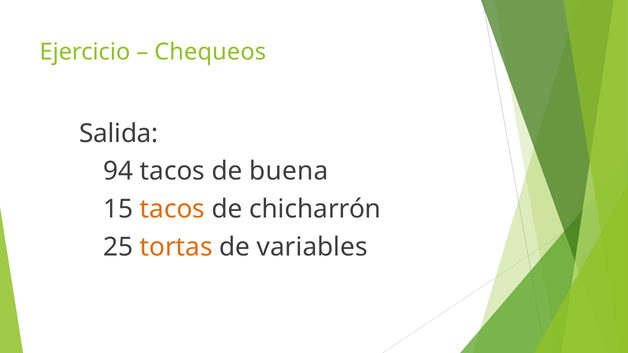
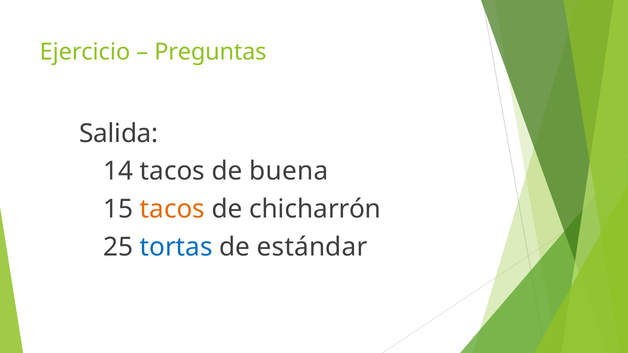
Chequeos: Chequeos -> Preguntas (210, 52)
94: 94 -> 14 (118, 171)
tortas colour: orange -> blue (176, 247)
variables: variables -> estándar (312, 247)
